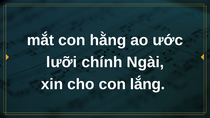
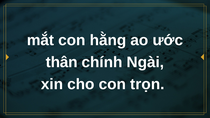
lưỡi: lưỡi -> thân (62, 62)
lắng: lắng -> trọn (147, 84)
